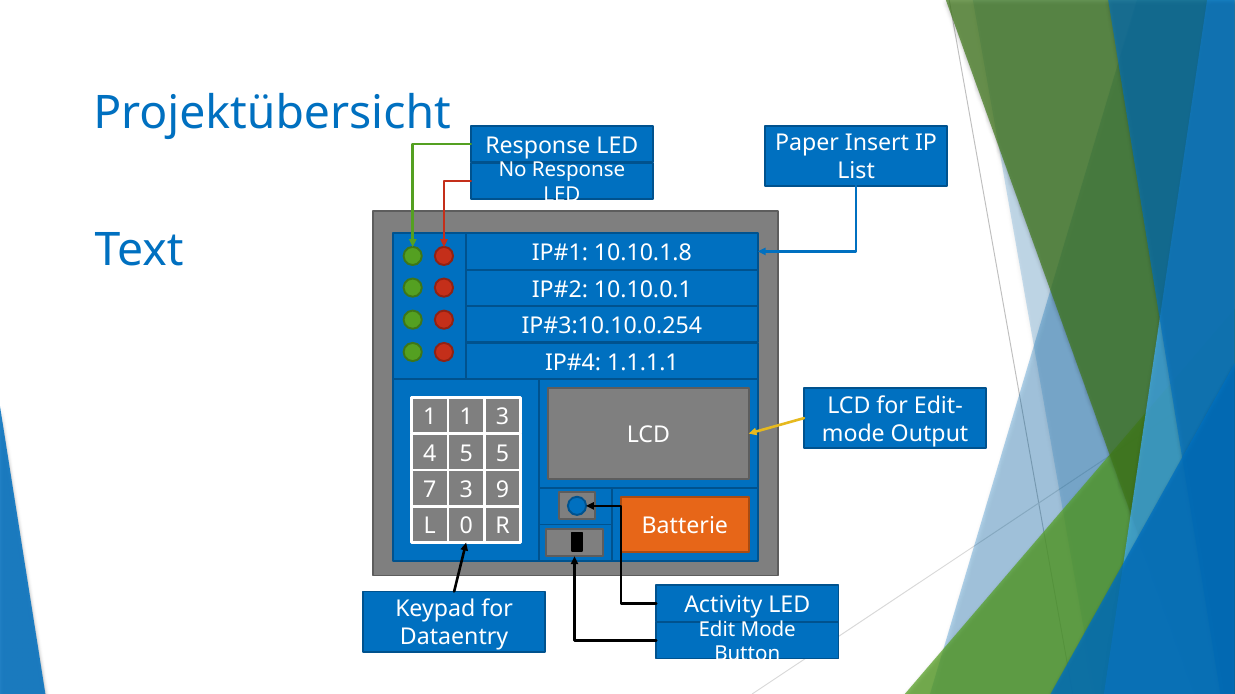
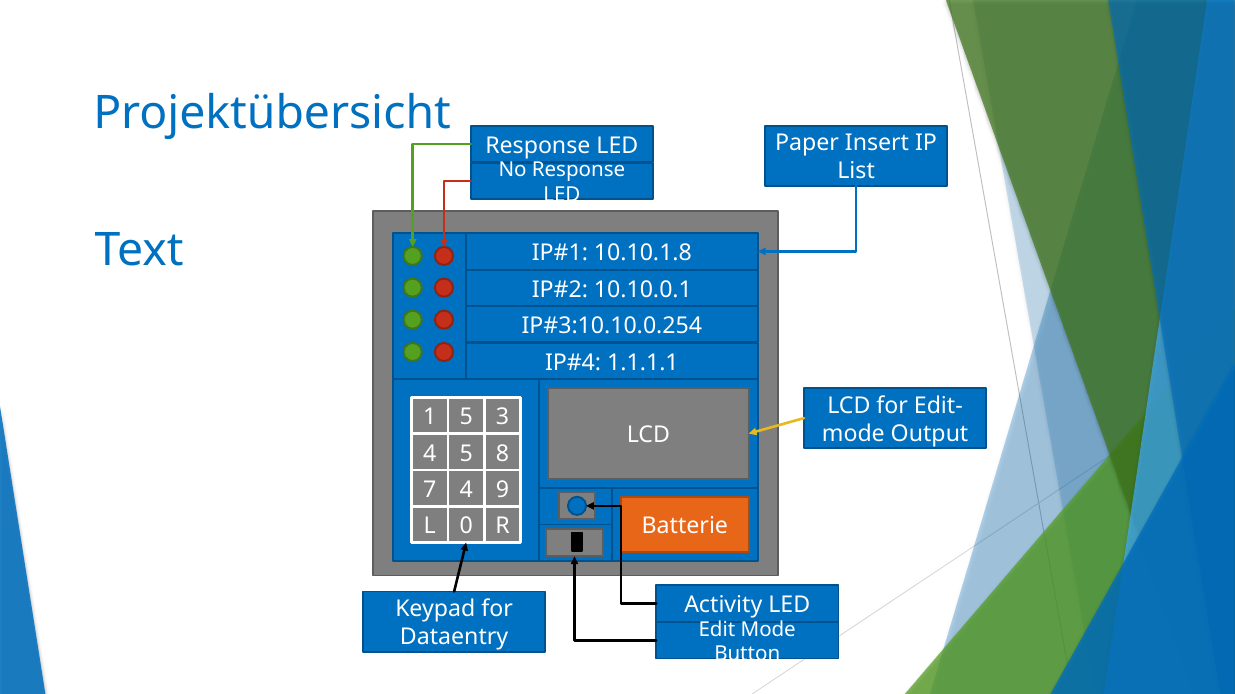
1 1: 1 -> 5 (466, 418)
5 5: 5 -> 8 (503, 454)
7 3: 3 -> 4 (466, 490)
